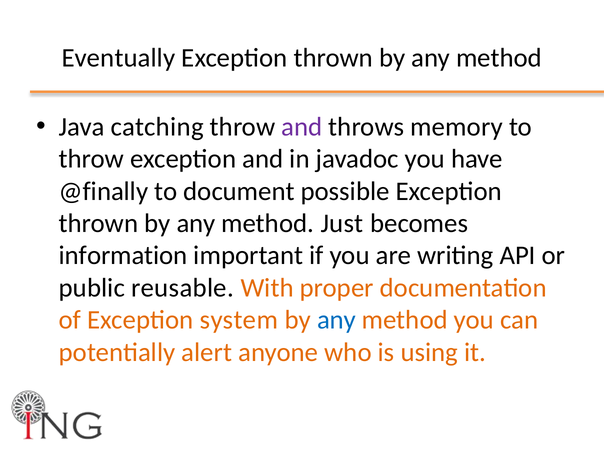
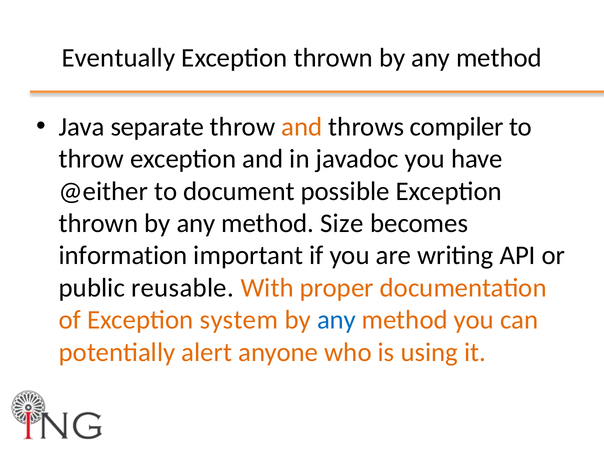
catching: catching -> separate (157, 127)
and colour: purple -> orange (302, 127)
memory: memory -> compiler (457, 127)
@finally: @finally -> @either (104, 191)
Just: Just -> Size (342, 223)
